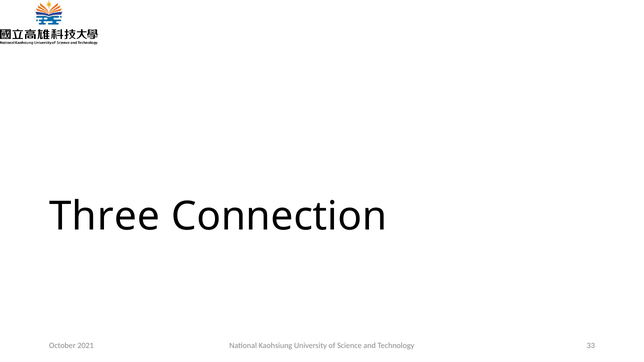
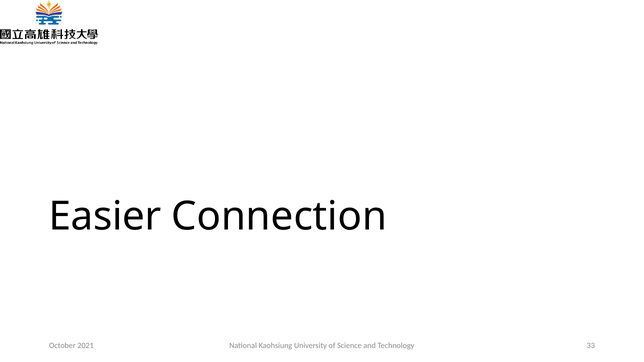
Three: Three -> Easier (105, 217)
